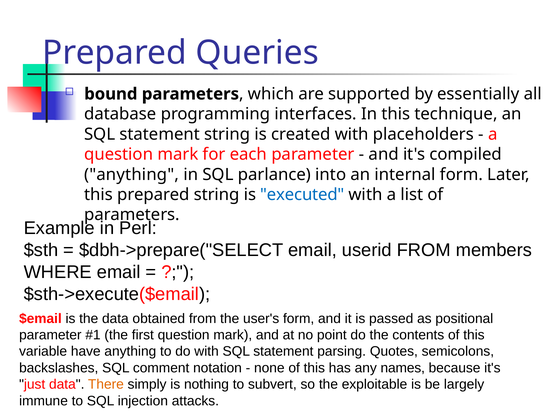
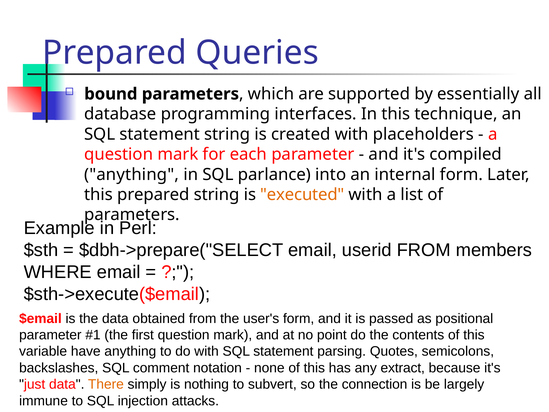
executed colour: blue -> orange (302, 195)
names: names -> extract (403, 368)
exploitable: exploitable -> connection (375, 384)
